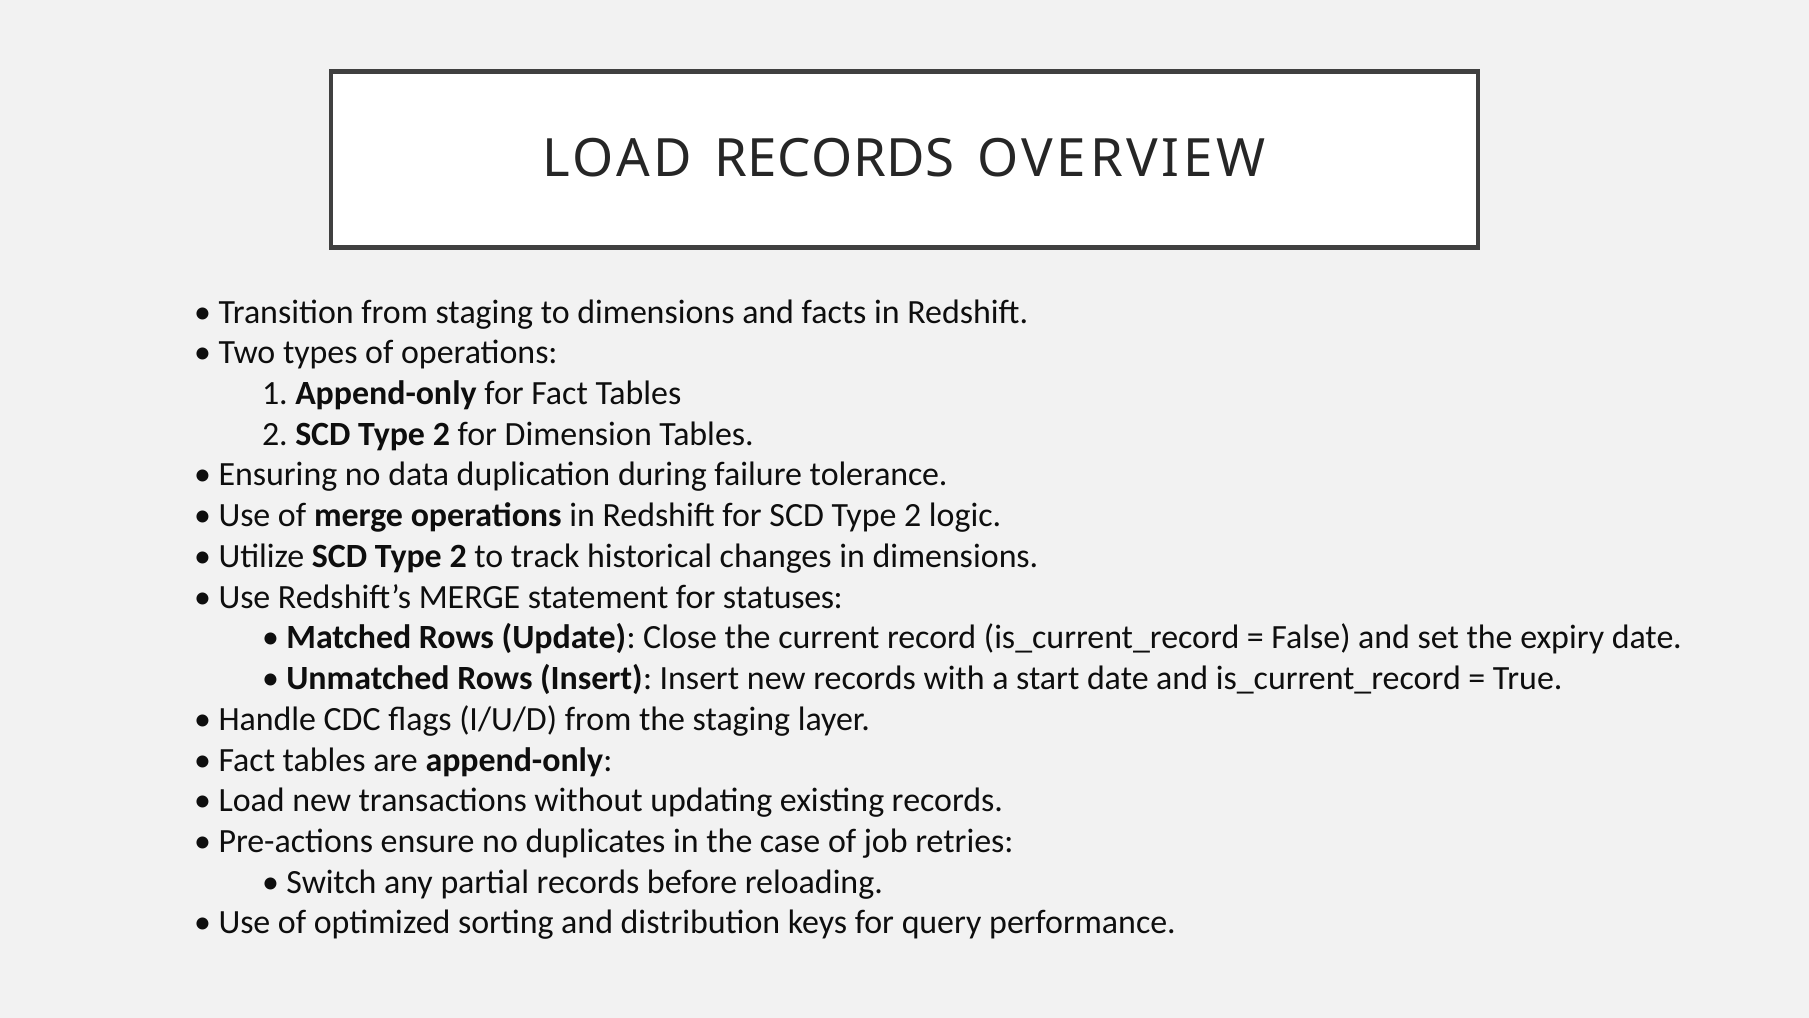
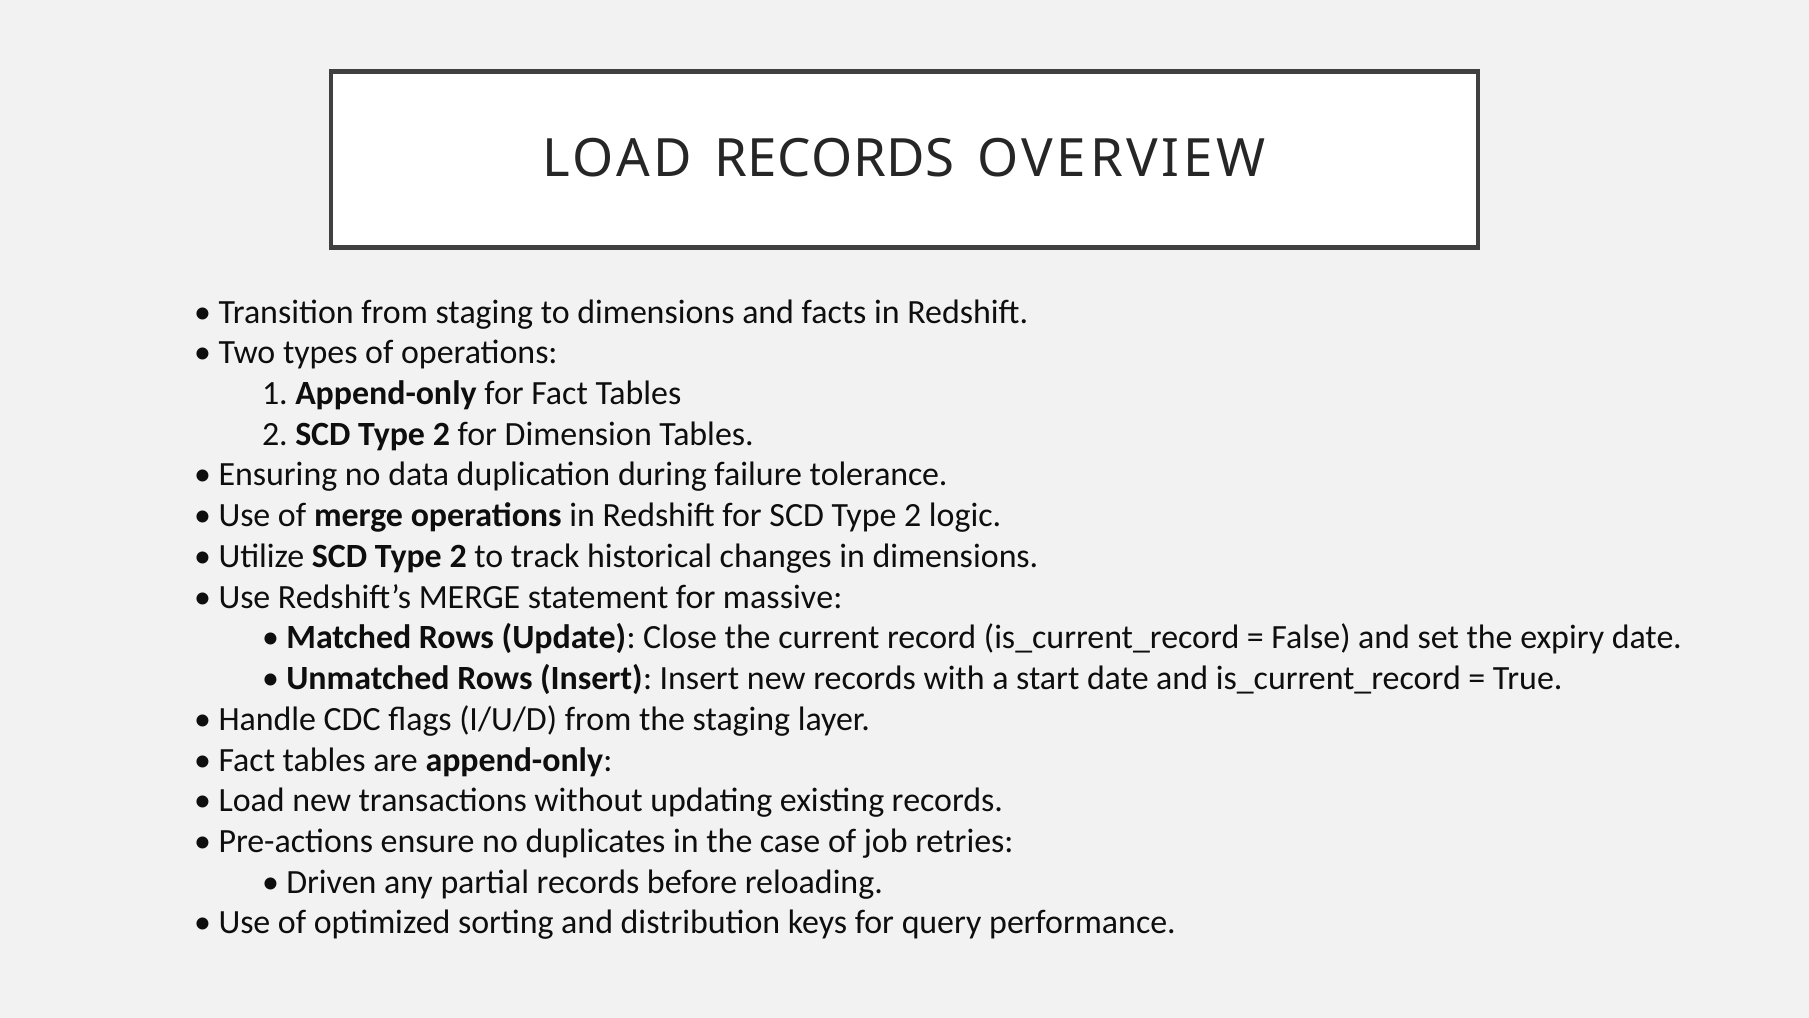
statuses: statuses -> massive (783, 597)
Switch: Switch -> Driven (331, 882)
